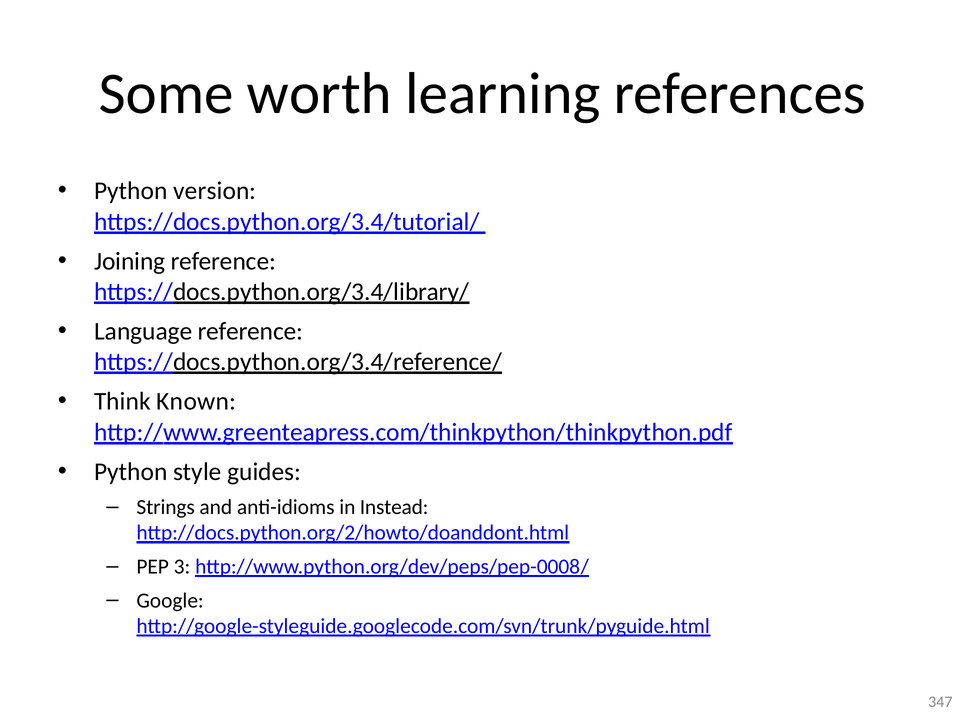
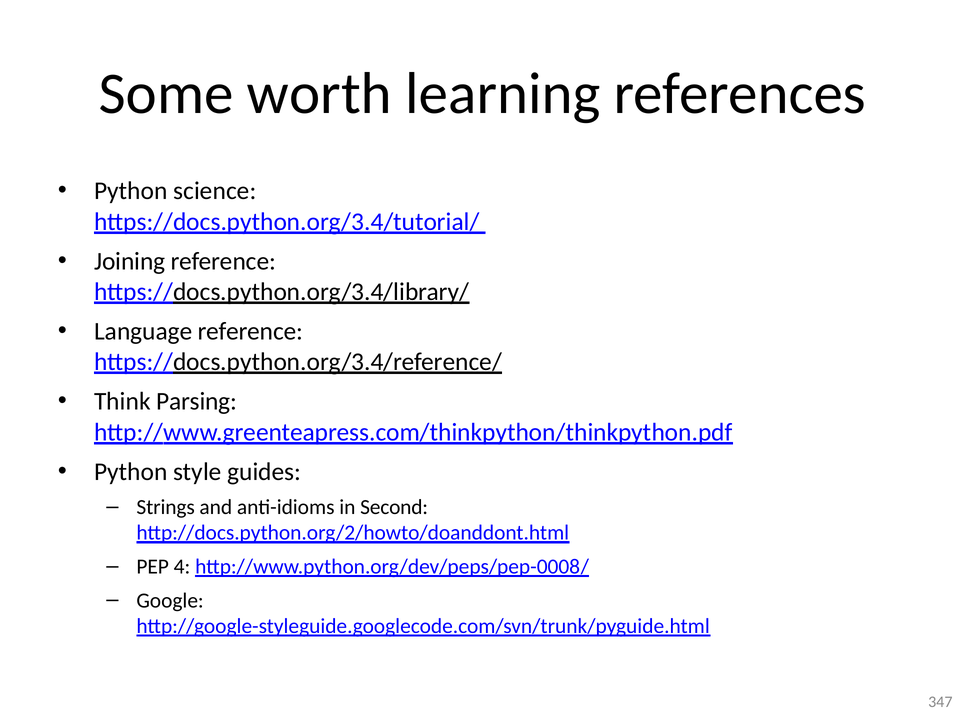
version: version -> science (215, 191)
Known: Known -> Parsing (197, 401)
Instead: Instead -> Second (394, 507)
3: 3 -> 4 (182, 566)
